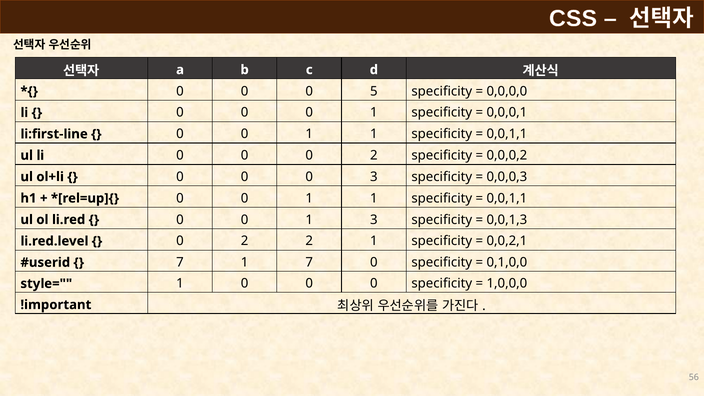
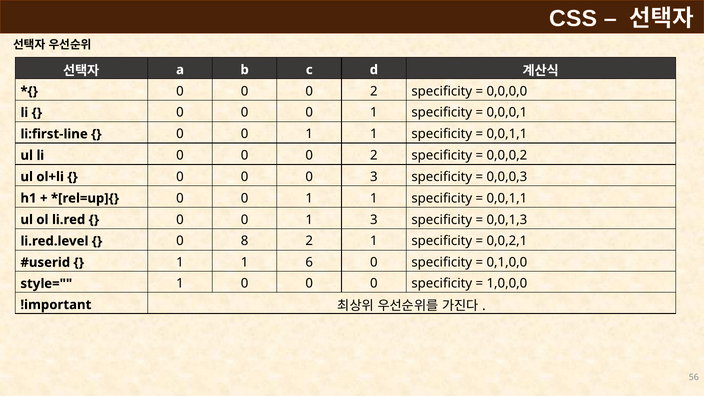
5: 5 -> 2 (374, 91)
2: 2 -> 8 (245, 241)
7: 7 -> 1 (180, 262)
1 7: 7 -> 6 (309, 262)
